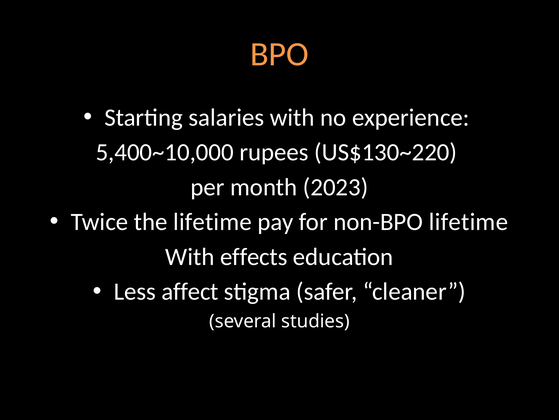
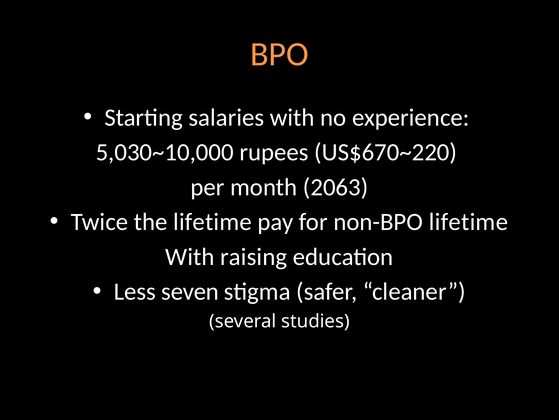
5,400~10,000: 5,400~10,000 -> 5,030~10,000 (165, 152)
US$130~220: US$130~220 -> US$670~220 (386, 152)
2023: 2023 -> 2063 (336, 187)
effects: effects -> raising (254, 256)
affect: affect -> seven (190, 291)
